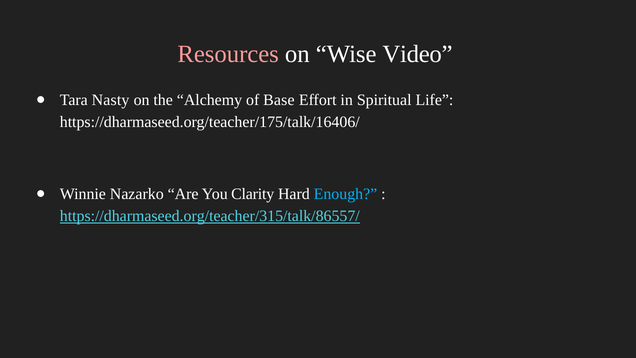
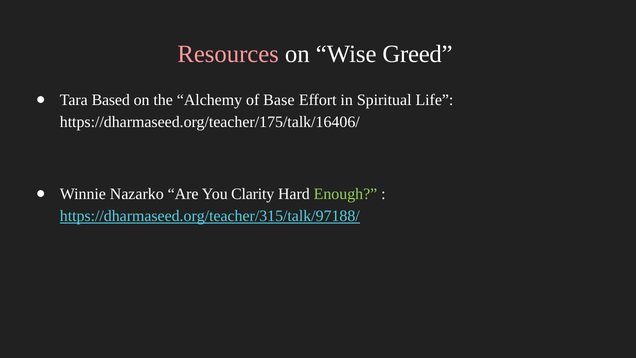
Video: Video -> Greed (418, 54)
Nasty: Nasty -> Based (111, 100)
Enough colour: light blue -> light green (345, 194)
https://dharmaseed.org/teacher/315/talk/86557/: https://dharmaseed.org/teacher/315/talk/86557/ -> https://dharmaseed.org/teacher/315/talk/97188/ (210, 216)
